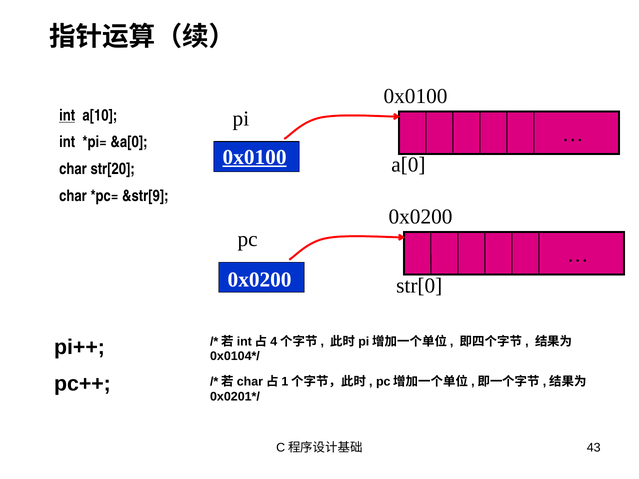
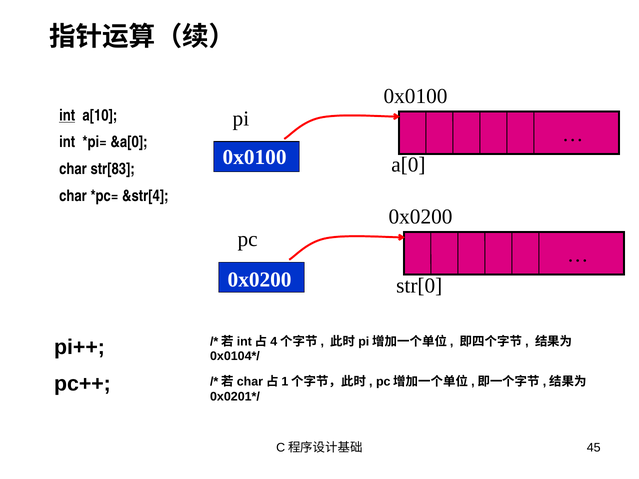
0x0100 underline: present -> none (255, 157)
str[20: str[20 -> str[83 (113, 169)
&str[9: &str[9 -> &str[4 (145, 196)
43: 43 -> 45 (594, 448)
